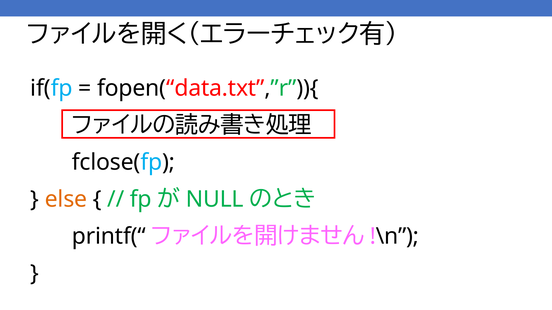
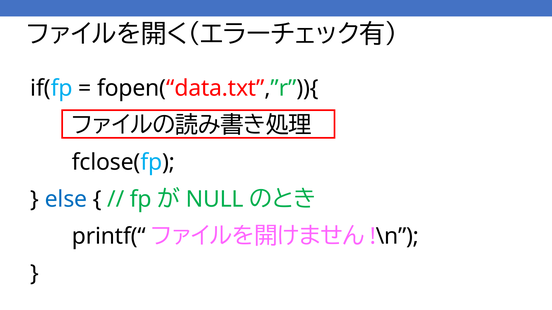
else colour: orange -> blue (66, 200)
